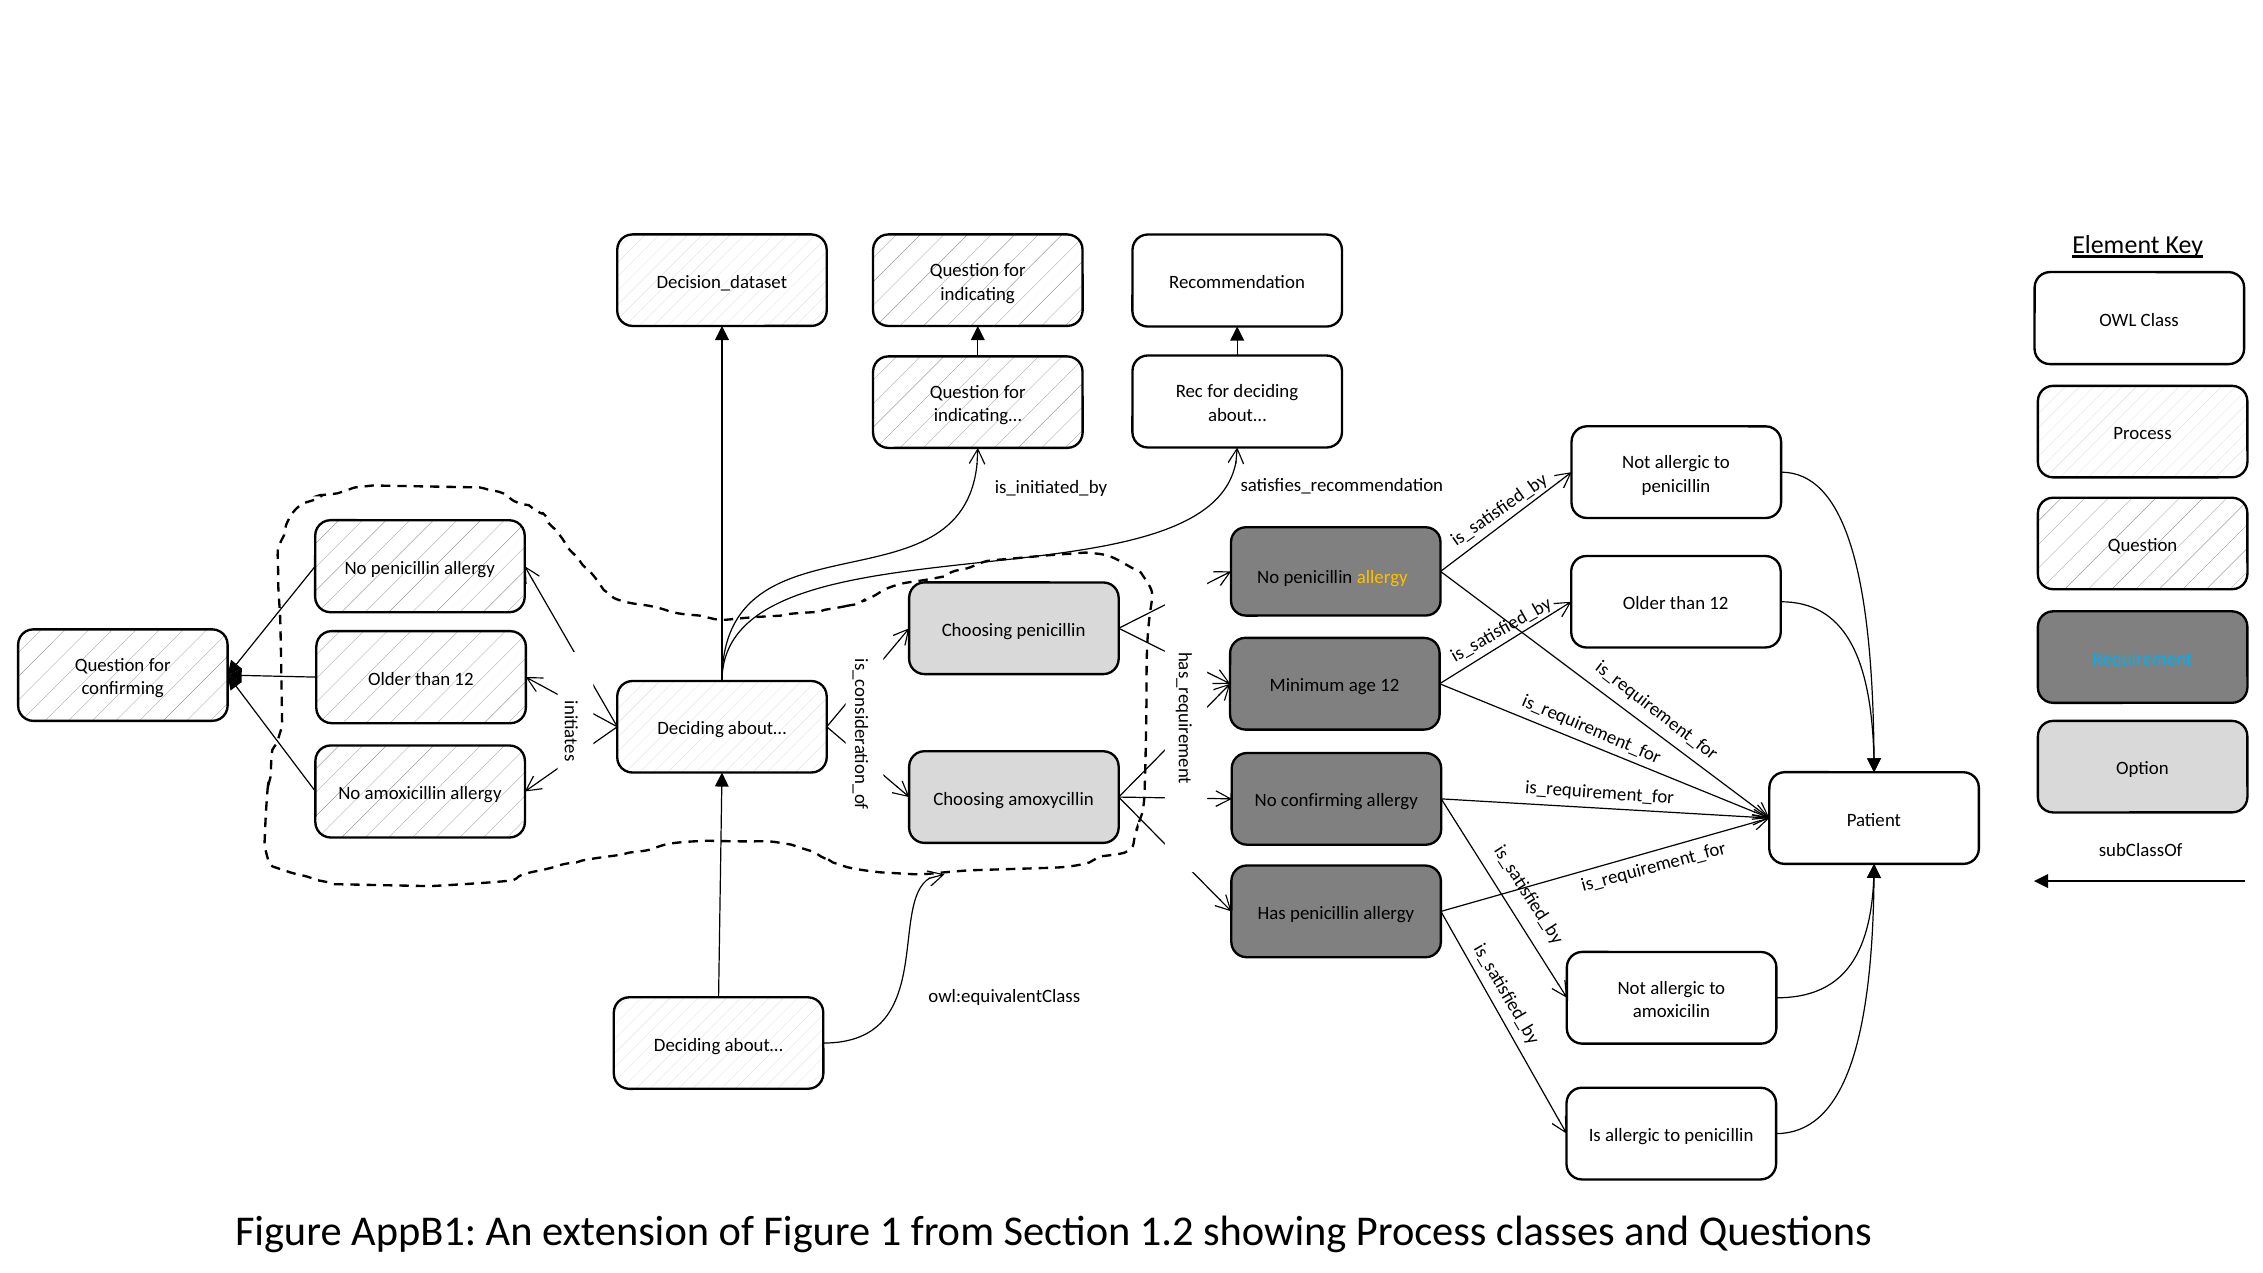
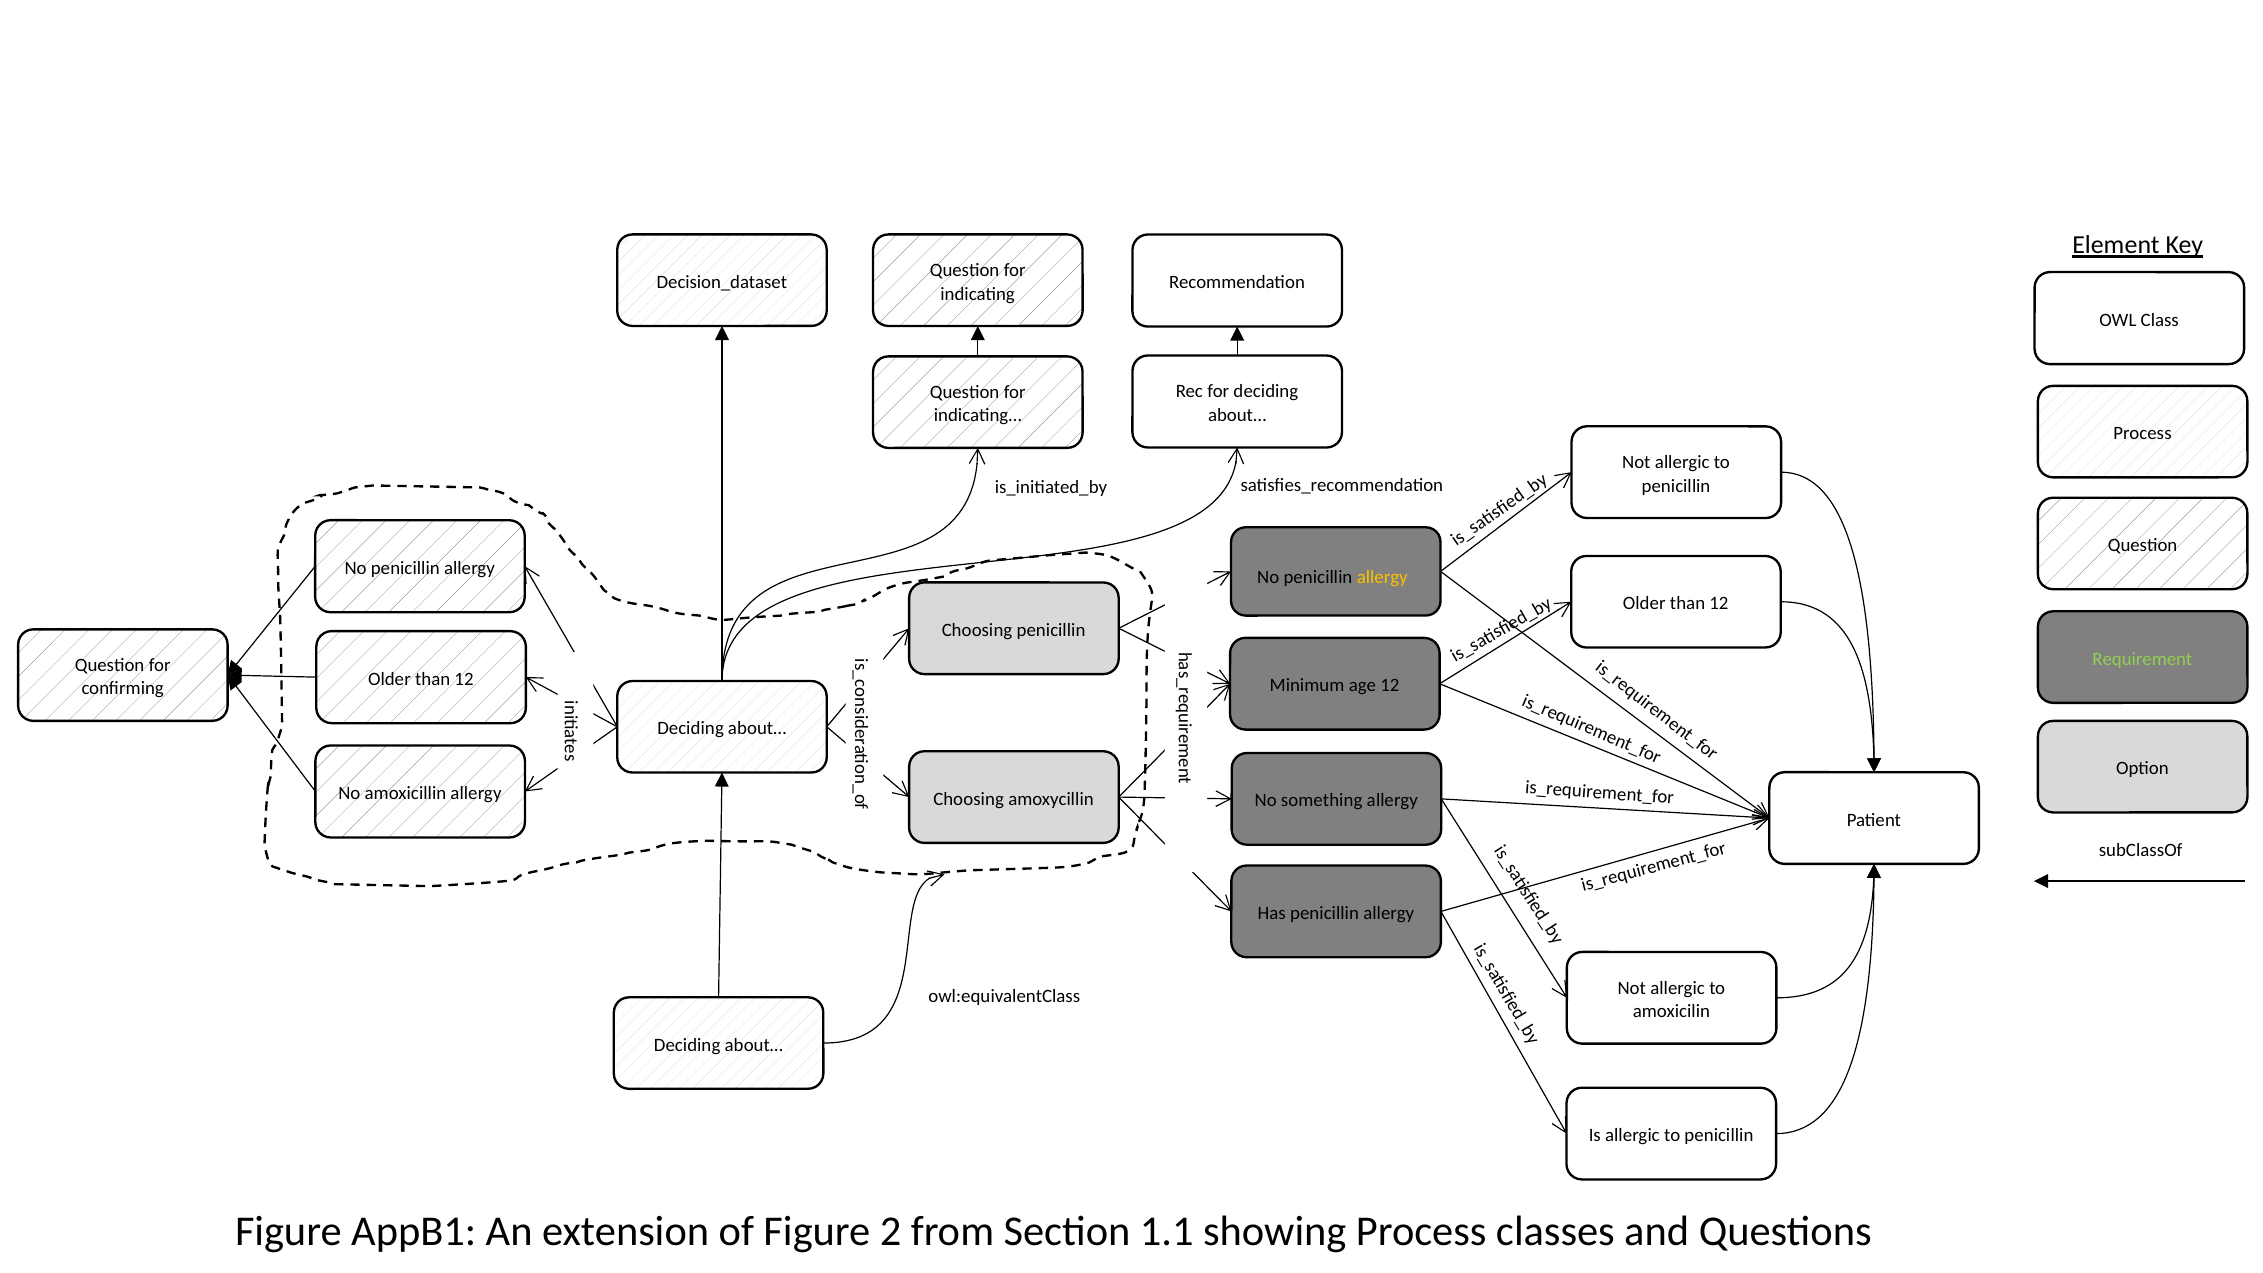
Requirement colour: light blue -> light green (2142, 659)
No confirming: confirming -> something (1322, 801)
1: 1 -> 2 (891, 1231)
1.2: 1.2 -> 1.1 (1167, 1231)
